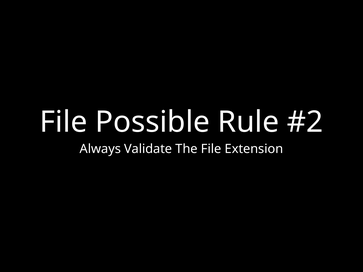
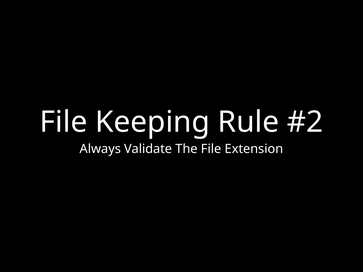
Possible: Possible -> Keeping (153, 122)
